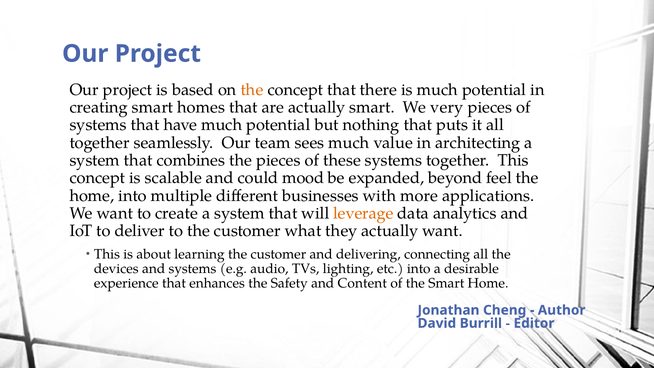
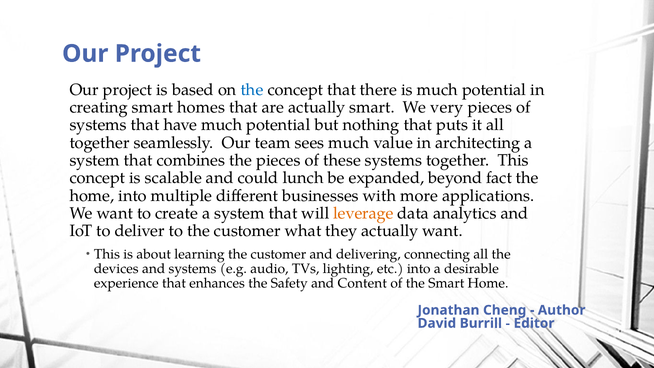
the colour: orange -> blue (252, 90)
mood: mood -> lunch (303, 178)
feel: feel -> fact (499, 178)
